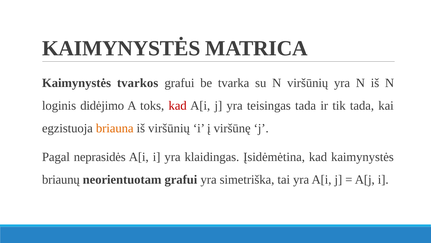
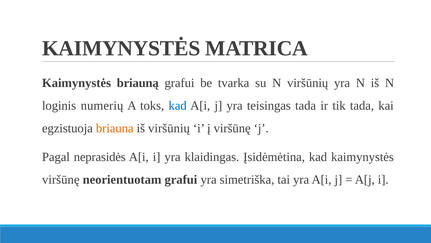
tvarkos: tvarkos -> briauną (138, 83)
didėjimo: didėjimo -> numerių (102, 105)
kad colour: red -> blue (178, 105)
briaunų: briaunų -> viršūnę (61, 179)
